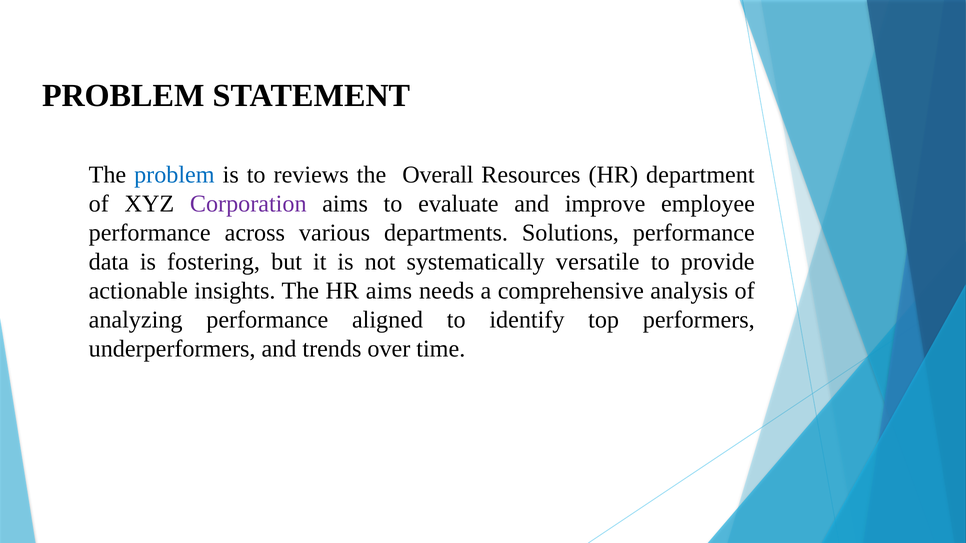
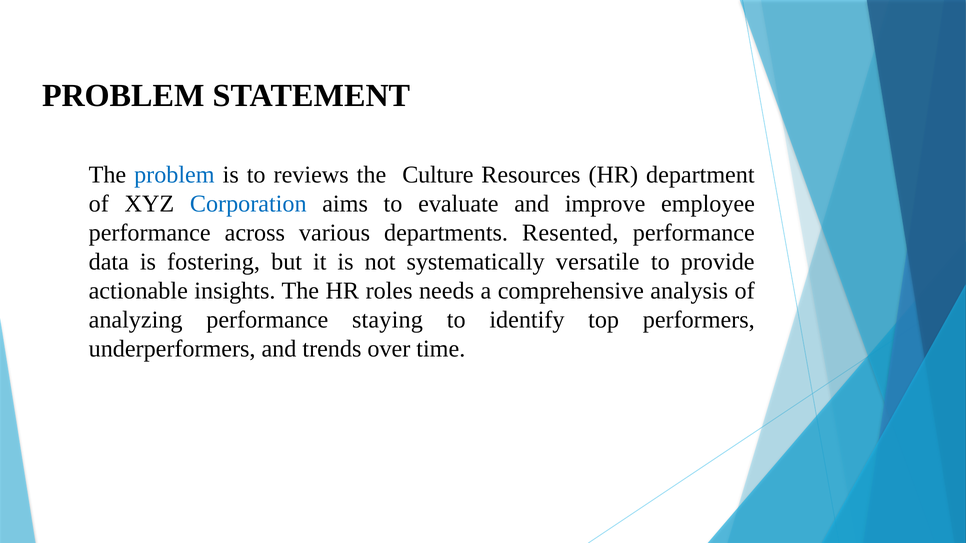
Overall: Overall -> Culture (438, 175)
Corporation colour: purple -> blue (248, 204)
Solutions: Solutions -> Resented (570, 233)
HR aims: aims -> roles (389, 291)
aligned: aligned -> staying (387, 320)
